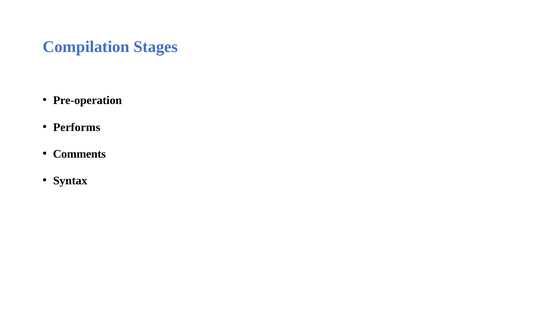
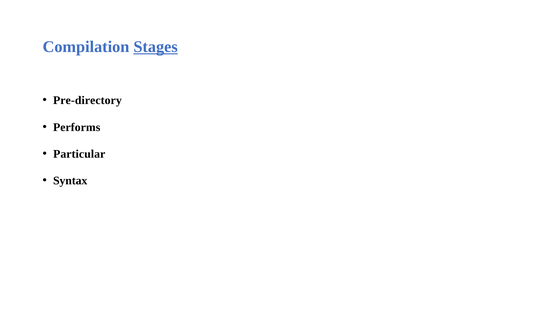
Stages underline: none -> present (156, 47)
Pre-operation: Pre-operation -> Pre-directory (87, 101)
Comments: Comments -> Particular (79, 154)
